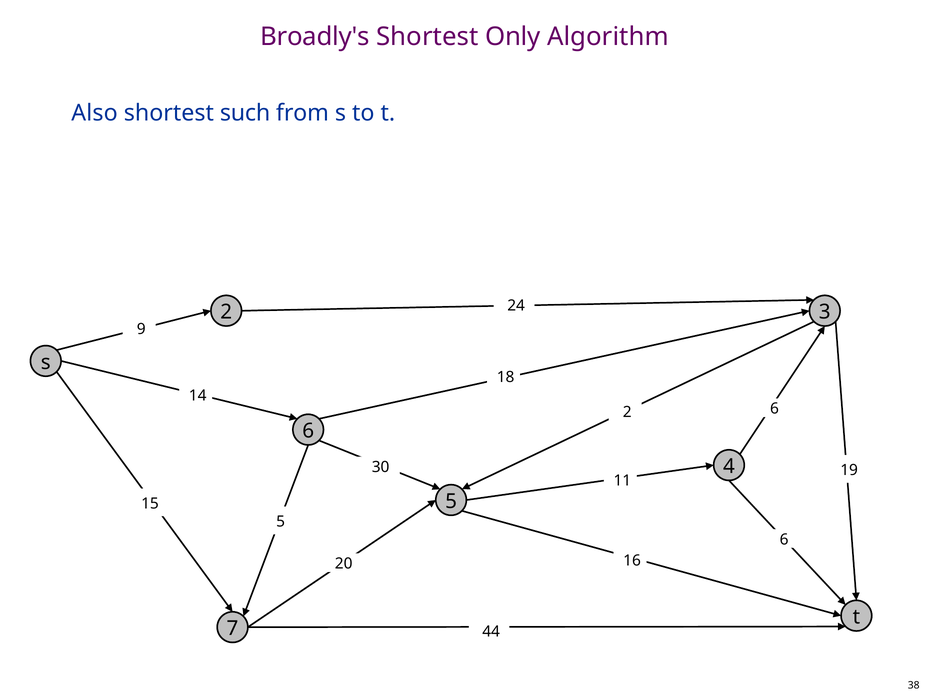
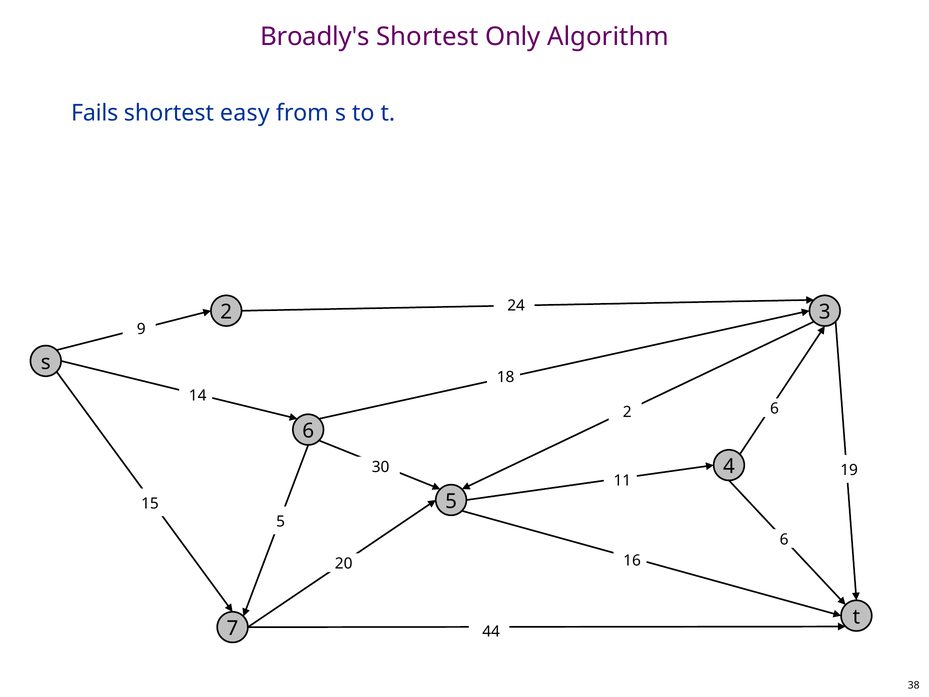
Also: Also -> Fails (95, 113)
such: such -> easy (245, 113)
